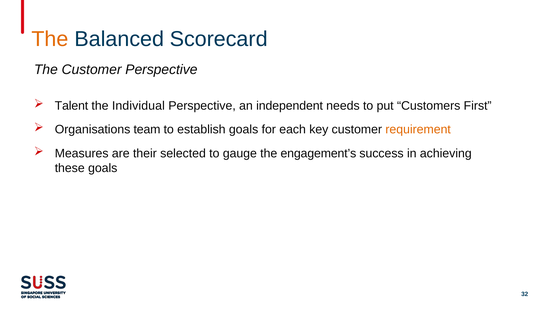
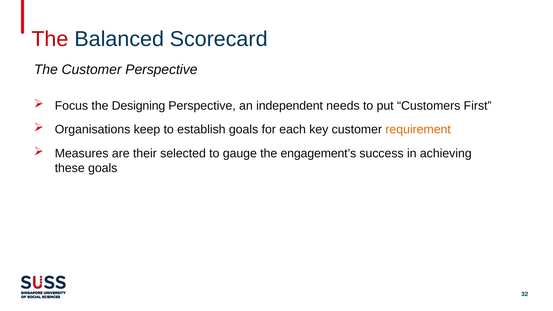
The colour: orange -> red (50, 39)
Talent: Talent -> Focus (71, 106)
Individual: Individual -> Designing (139, 106)
team: team -> keep (147, 130)
